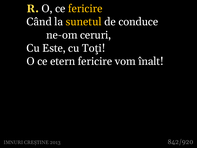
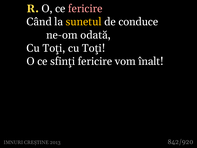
fericire colour: yellow -> pink (85, 9)
ceruri: ceruri -> odată (96, 35)
Este: Este -> Toţi (54, 48)
etern: etern -> sfinţi (63, 61)
